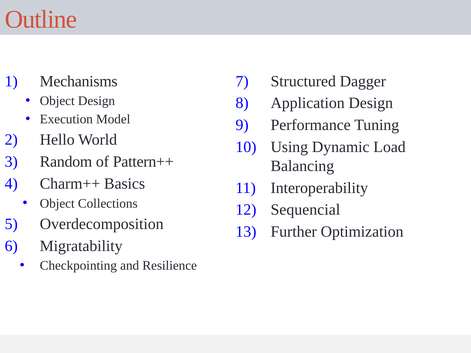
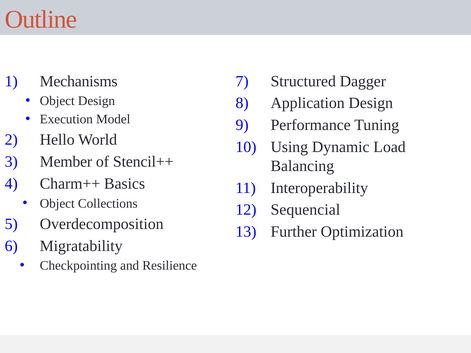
Random: Random -> Member (66, 162)
Pattern++: Pattern++ -> Stencil++ (143, 162)
